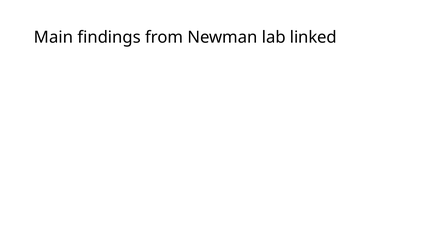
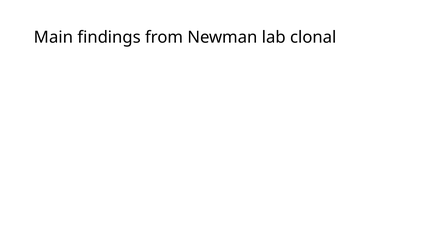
linked: linked -> clonal (313, 37)
